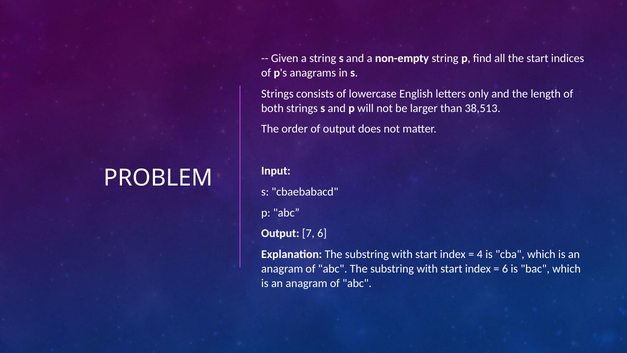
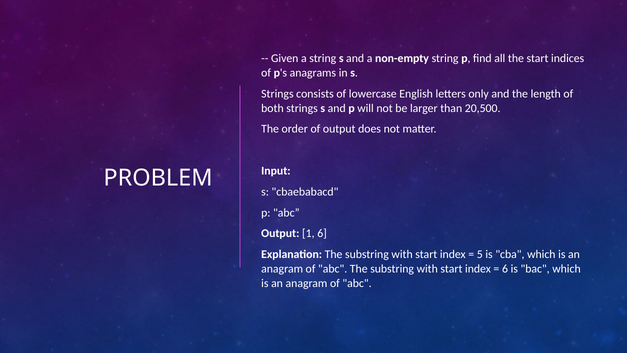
38,513: 38,513 -> 20,500 (483, 108)
7: 7 -> 1 (308, 233)
4: 4 -> 5 (480, 254)
